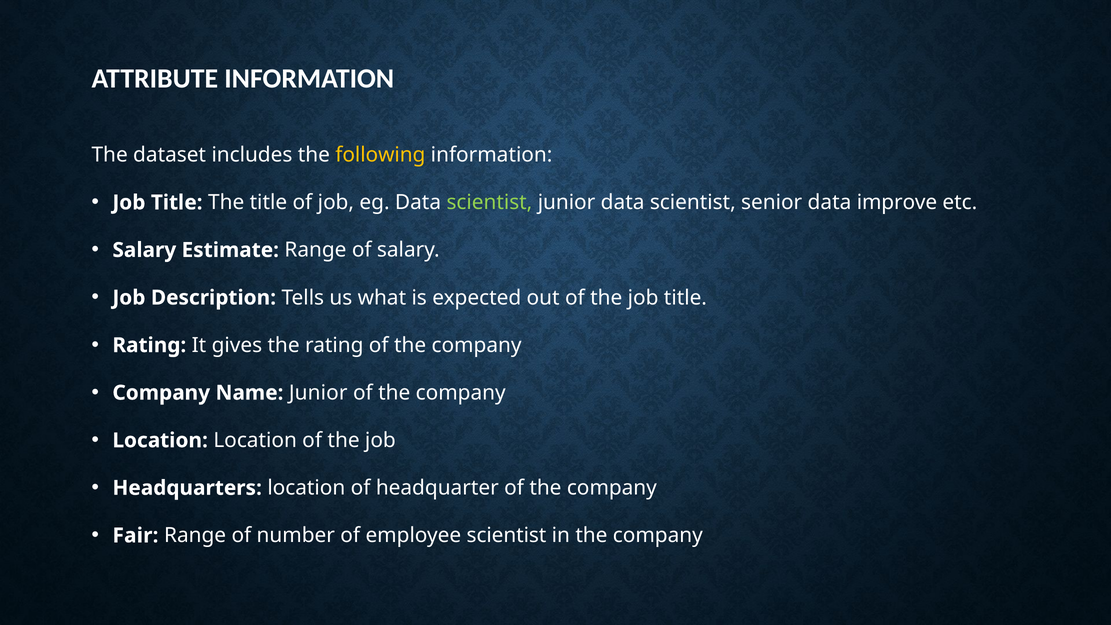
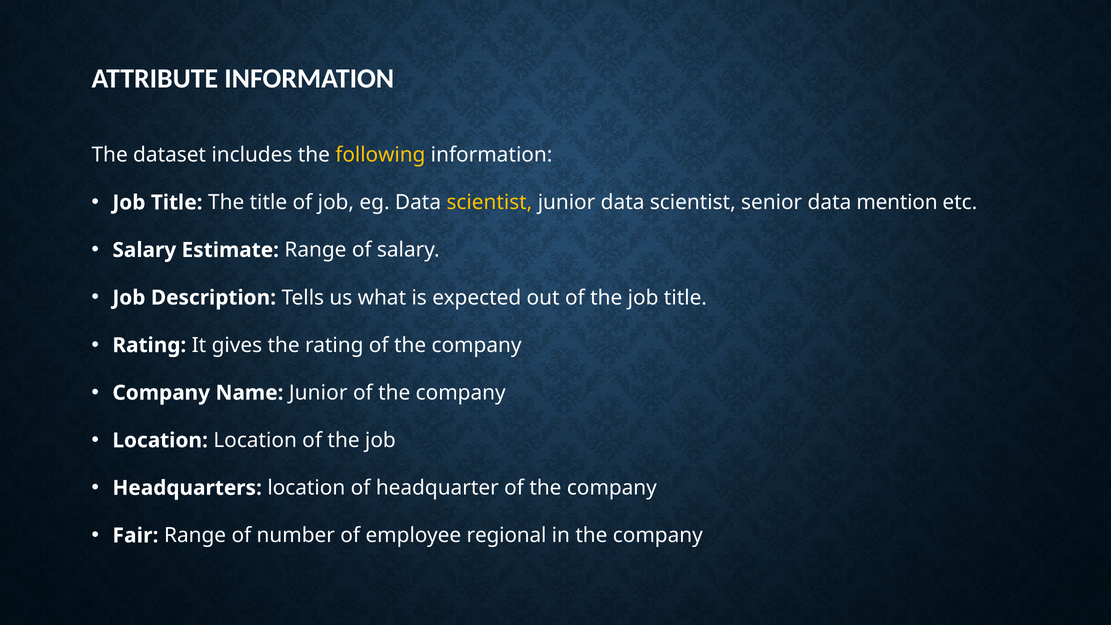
scientist colour: light green -> yellow (489, 203)
improve: improve -> mention (897, 203)
employee scientist: scientist -> regional (507, 535)
